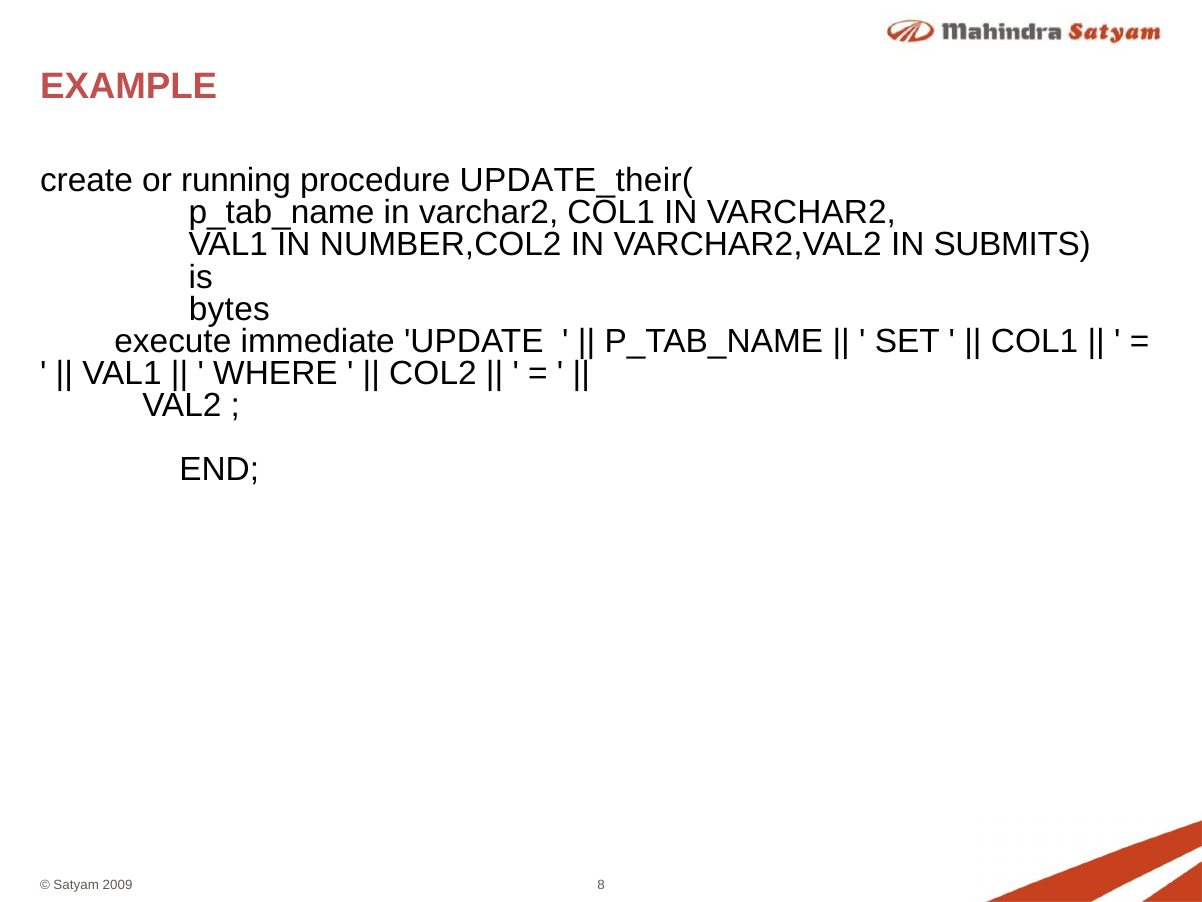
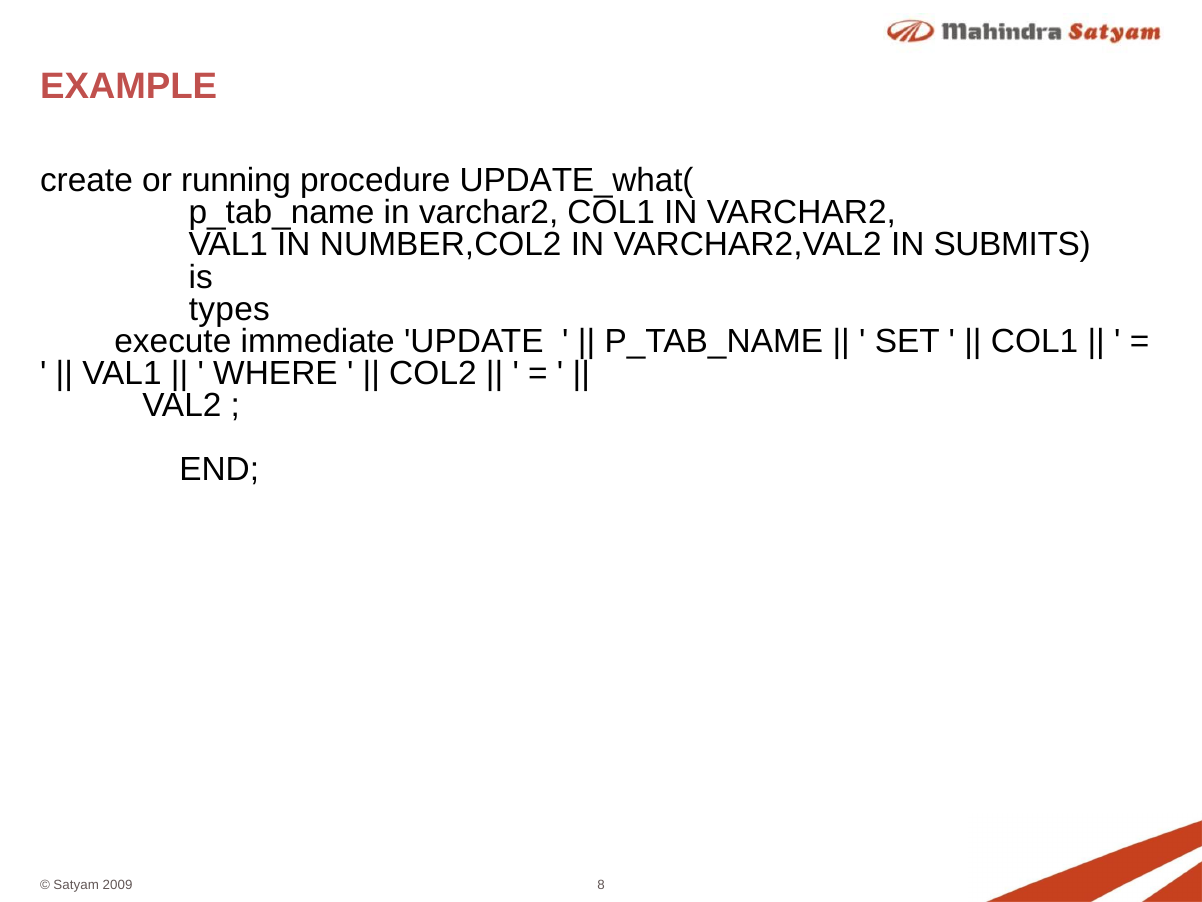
UPDATE_their(: UPDATE_their( -> UPDATE_what( (577, 181)
bytes: bytes -> types (229, 309)
